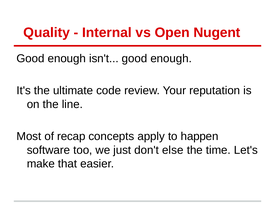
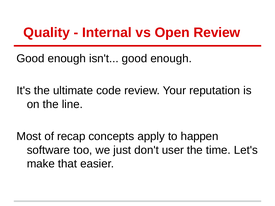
Open Nugent: Nugent -> Review (217, 33)
else: else -> user (173, 150)
